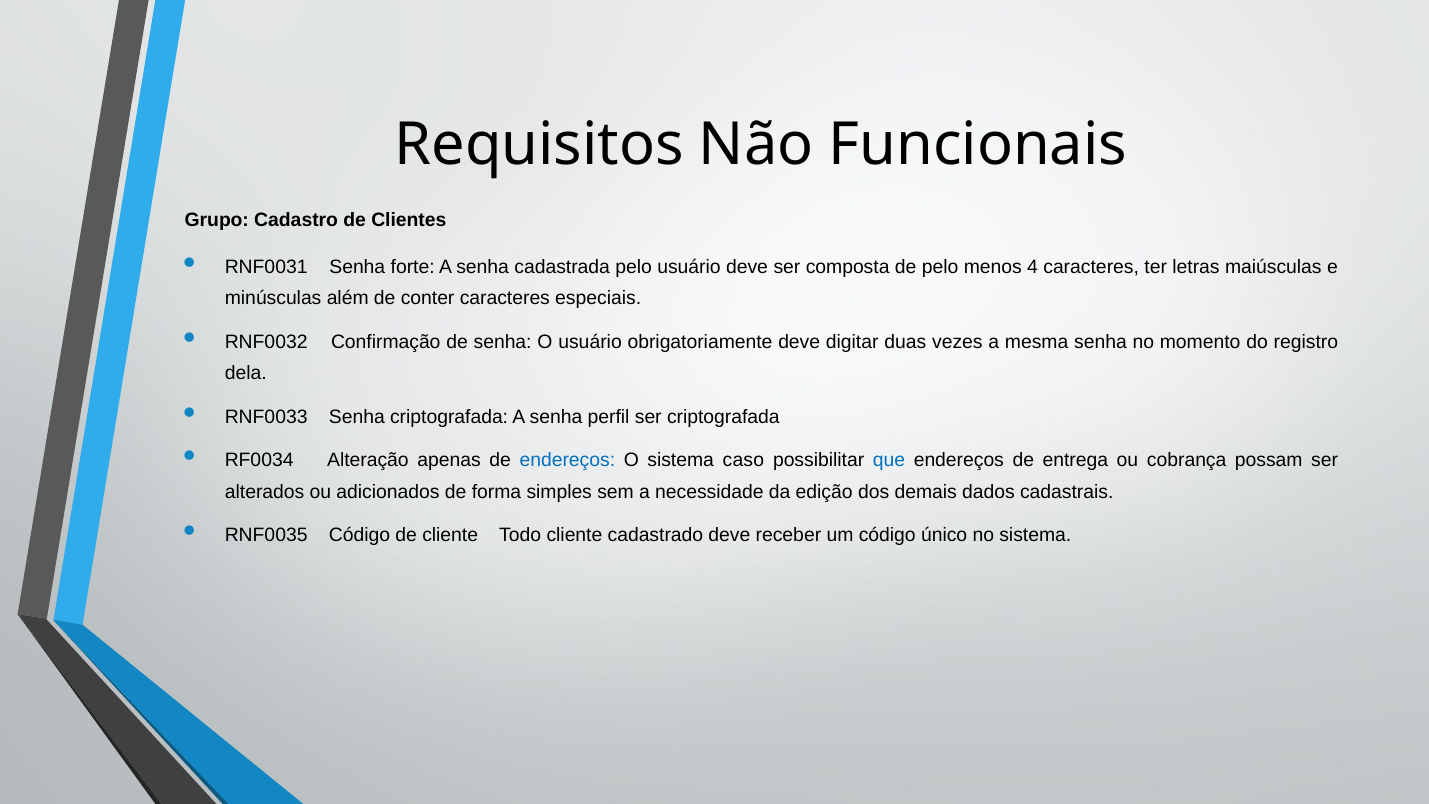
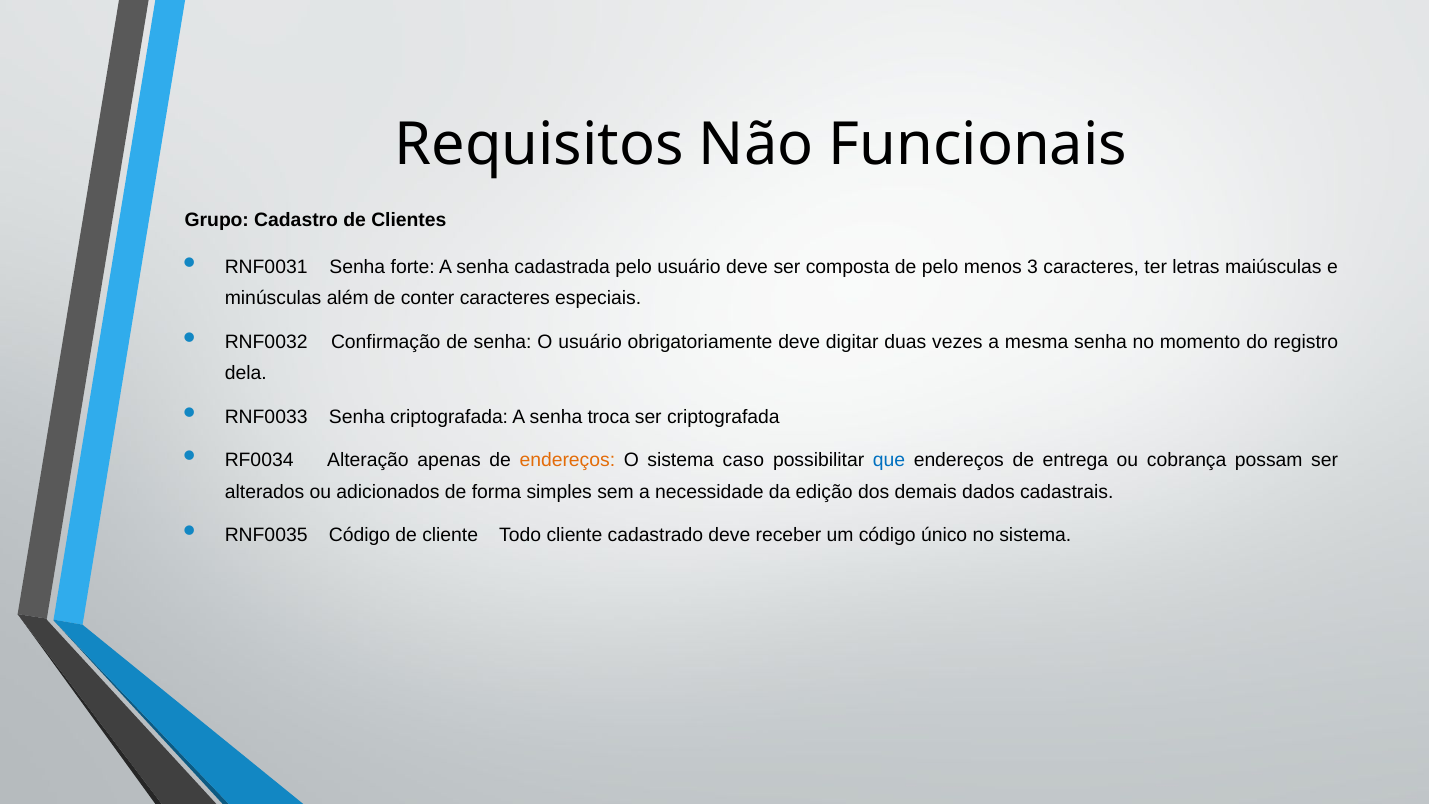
4: 4 -> 3 (1033, 267)
perfil: perfil -> troca (609, 417)
endereços colour: blue -> orange (567, 460)
